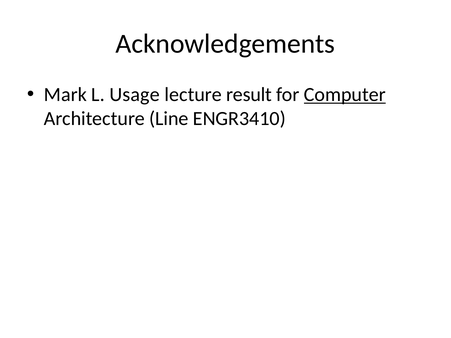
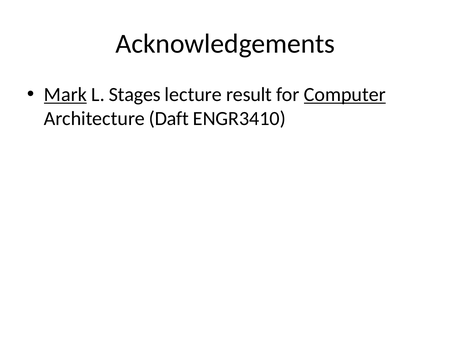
Mark underline: none -> present (65, 95)
Usage: Usage -> Stages (135, 95)
Line: Line -> Daft (169, 119)
